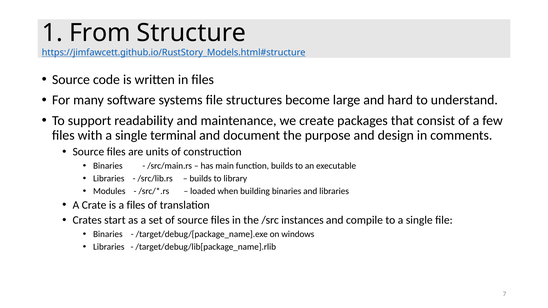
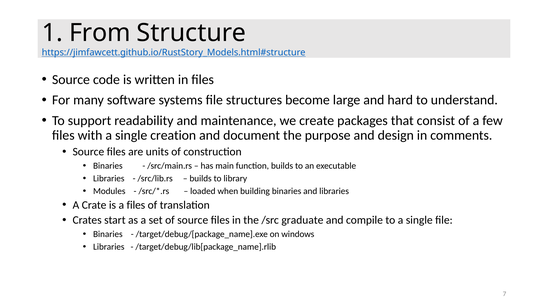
terminal: terminal -> creation (173, 136)
instances: instances -> graduate (302, 220)
